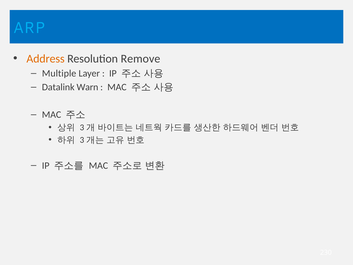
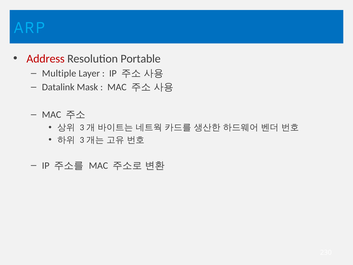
Address colour: orange -> red (46, 59)
Remove: Remove -> Portable (141, 59)
Warn: Warn -> Mask (87, 87)
